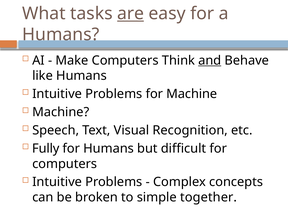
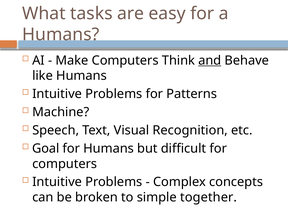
are underline: present -> none (131, 13)
for Machine: Machine -> Patterns (192, 94)
Fully: Fully -> Goal (46, 148)
